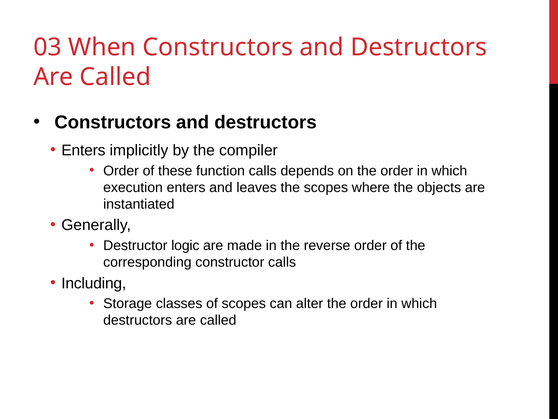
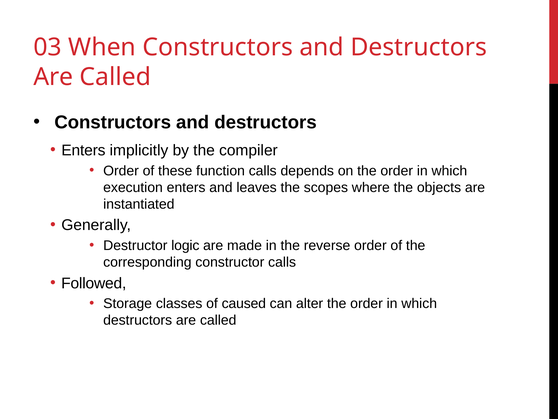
Including: Including -> Followed (94, 283)
of scopes: scopes -> caused (244, 303)
